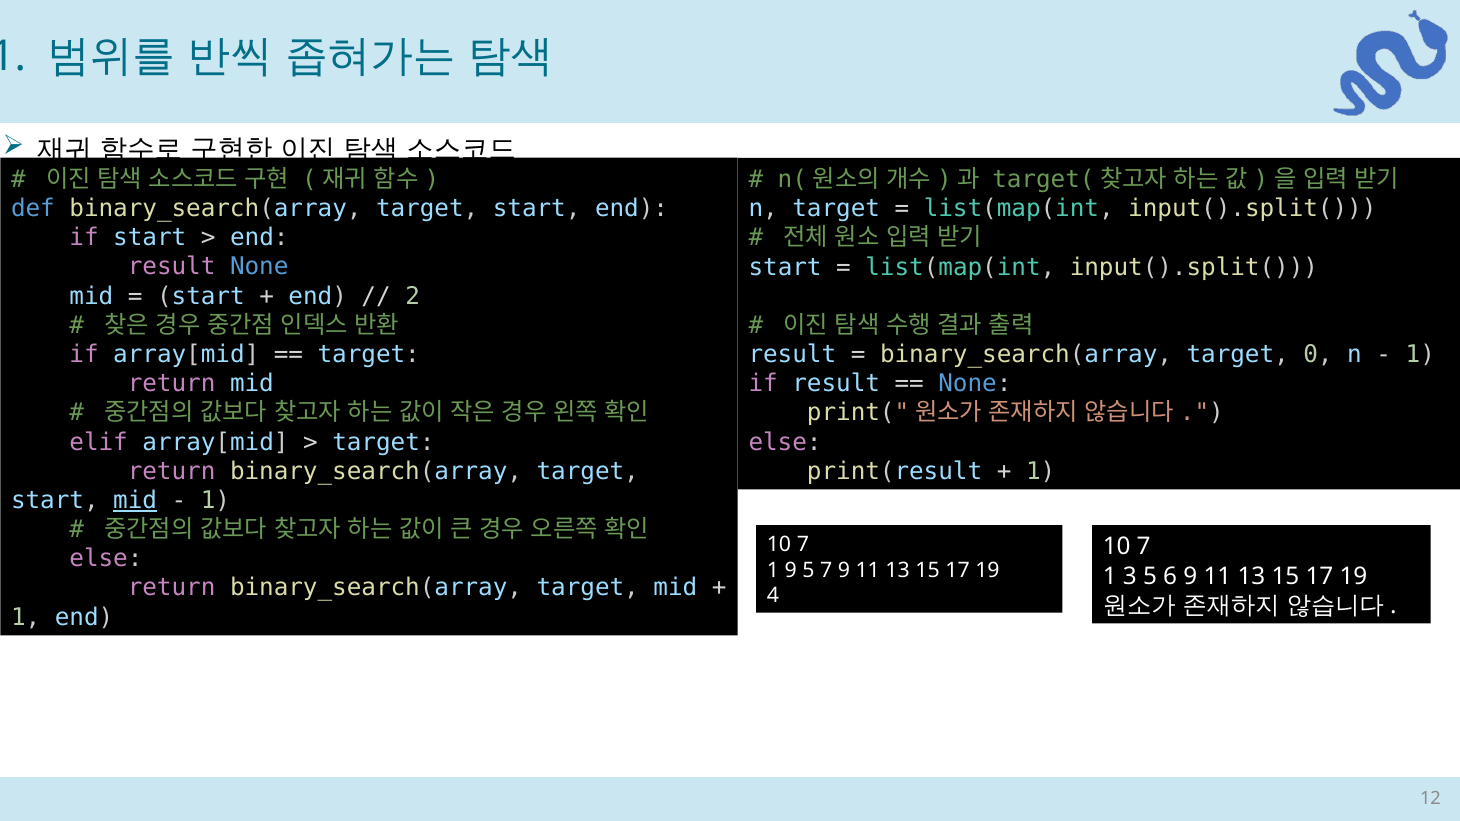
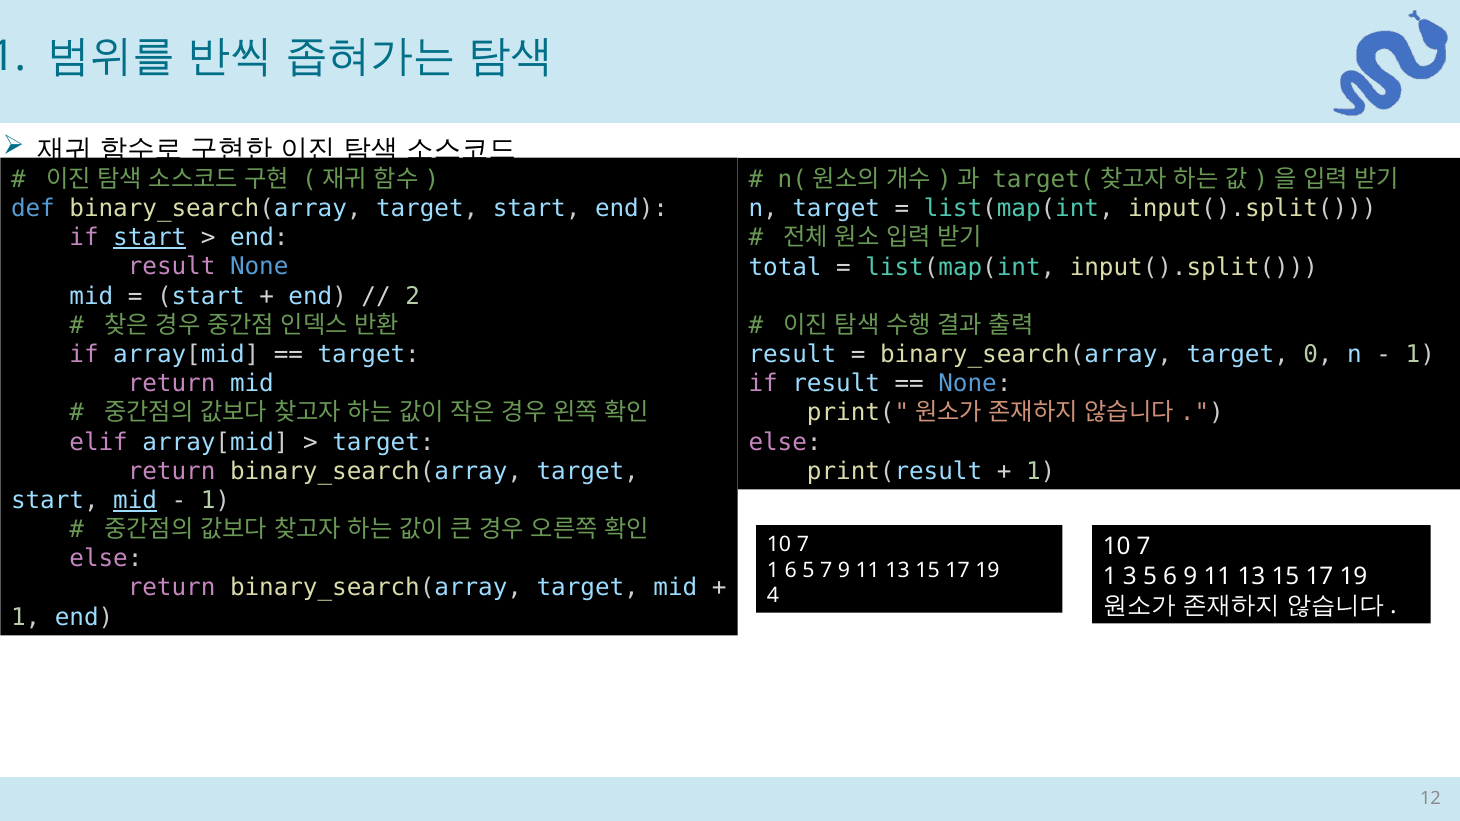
start underline: none -> present (150, 238)
start: start -> total (785, 267)
1 9: 9 -> 6 (791, 571)
